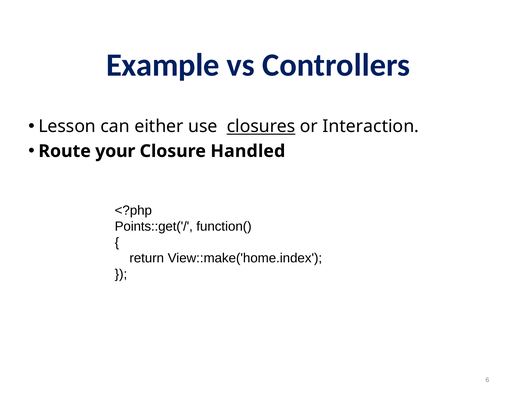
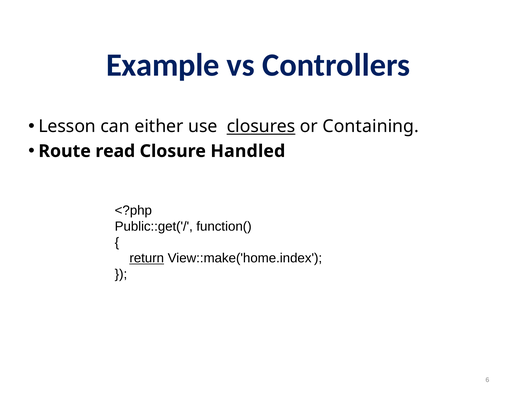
Interaction: Interaction -> Containing (371, 127)
your: your -> read (115, 151)
Points::get('/: Points::get('/ -> Public::get('/ (154, 227)
return underline: none -> present (147, 258)
